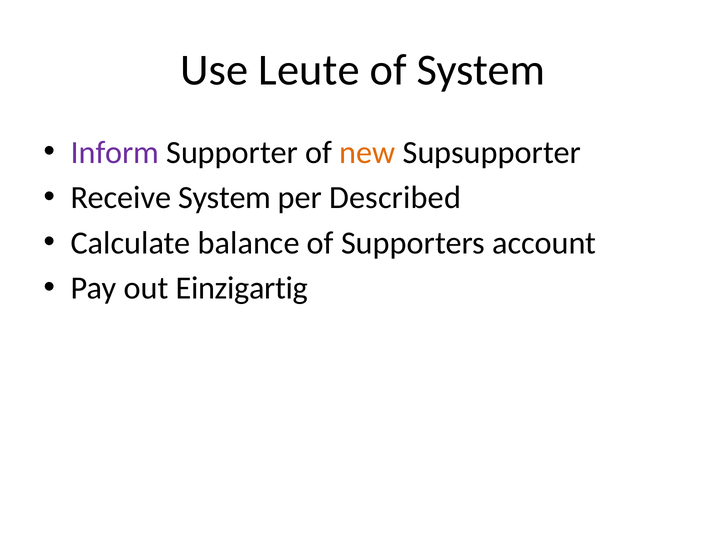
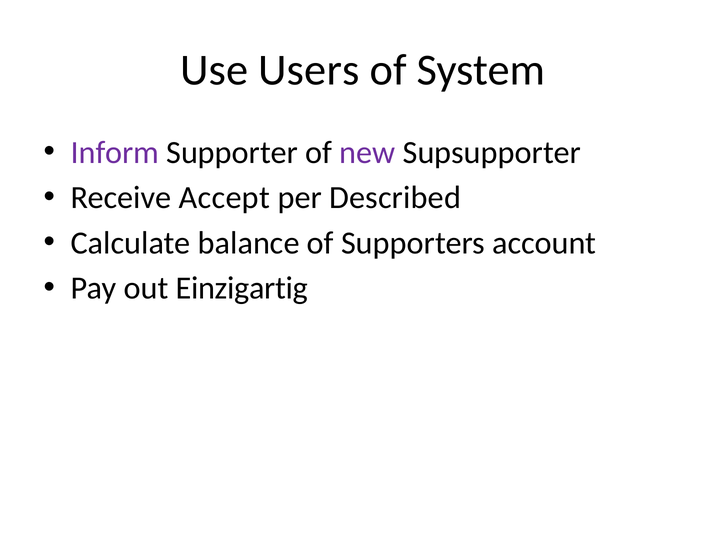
Leute: Leute -> Users (309, 70)
new colour: orange -> purple (367, 152)
Receive System: System -> Accept (224, 197)
